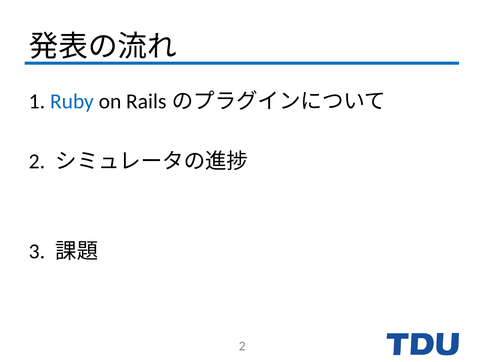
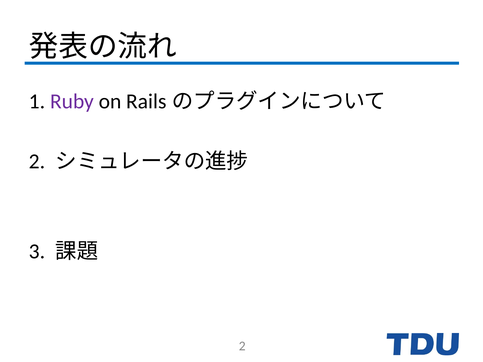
Ruby colour: blue -> purple (72, 101)
